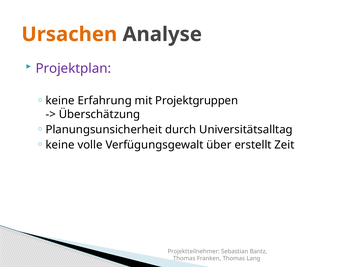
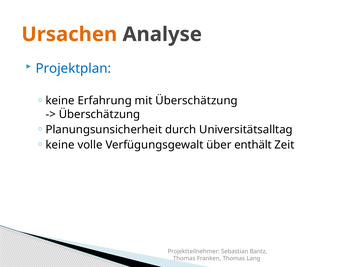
Projektplan colour: purple -> blue (73, 69)
mit Projektgruppen: Projektgruppen -> Überschätzung (197, 101)
erstellt: erstellt -> enthält (253, 145)
